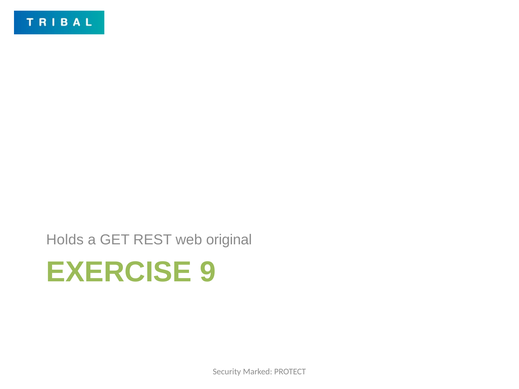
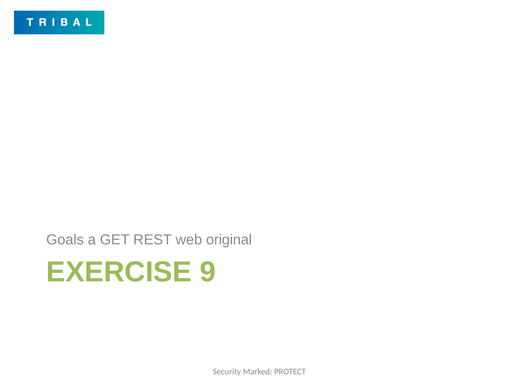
Holds: Holds -> Goals (65, 240)
